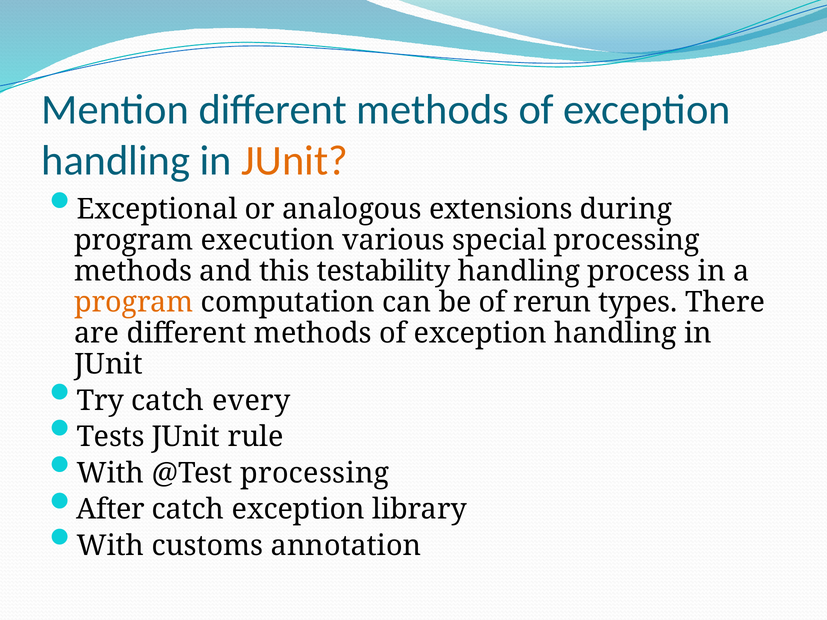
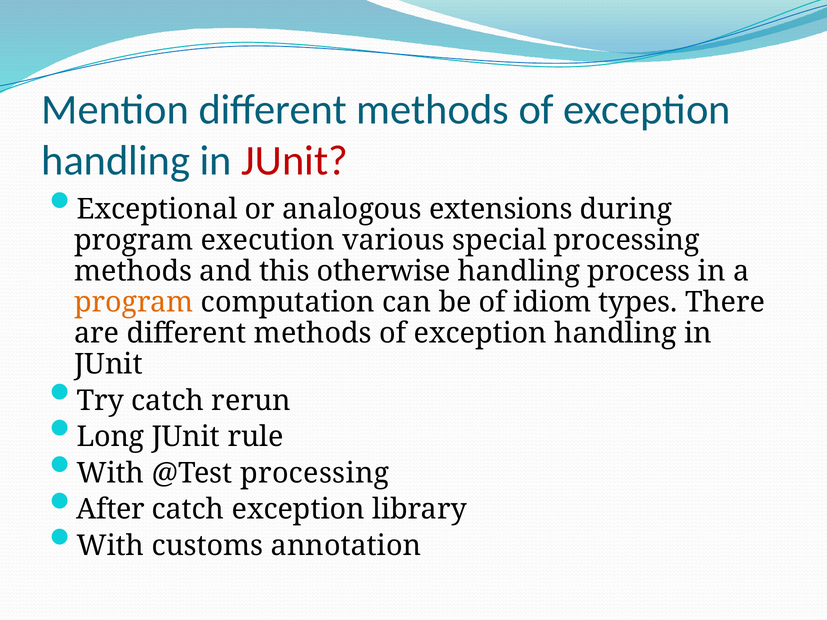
JUnit colour: orange -> red (295, 161)
testability: testability -> otherwise (384, 271)
rerun: rerun -> idiom (552, 302)
every: every -> rerun (251, 401)
Tests: Tests -> Long (111, 437)
